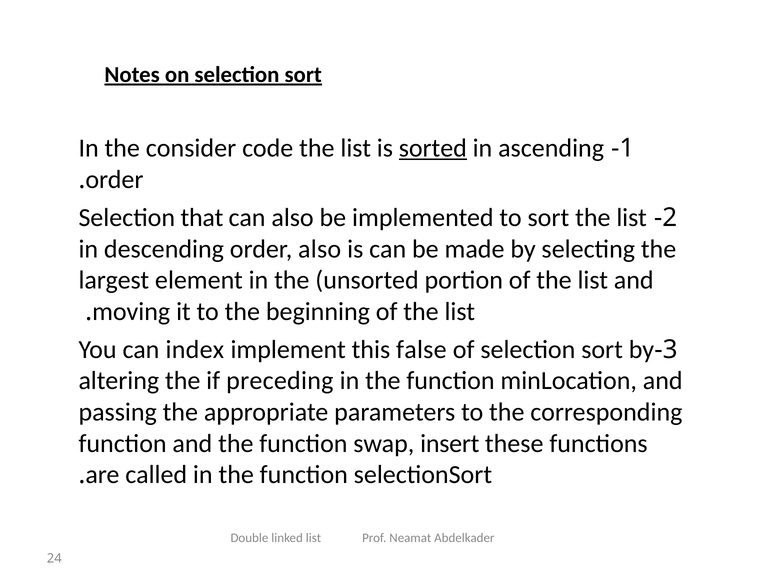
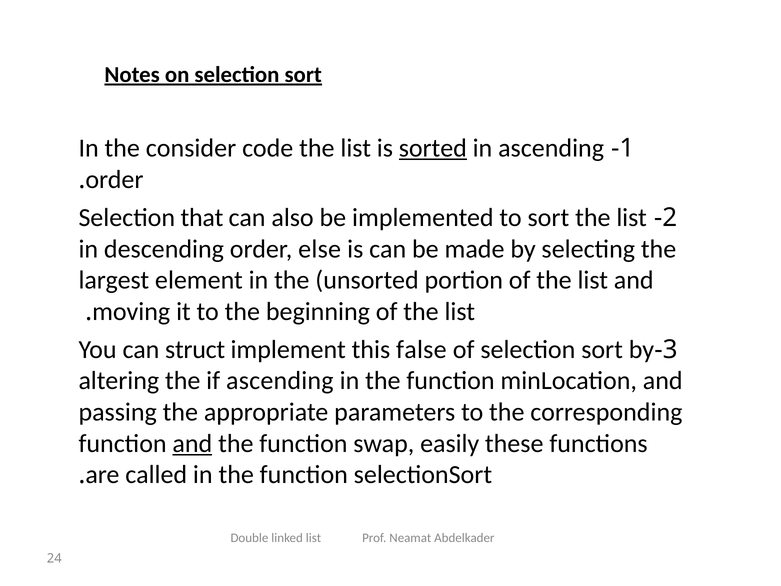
order also: also -> else (320, 249)
index: index -> struct (195, 349)
if preceding: preceding -> ascending (280, 381)
and underline: none -> present (192, 443)
insert: insert -> easily (450, 443)
